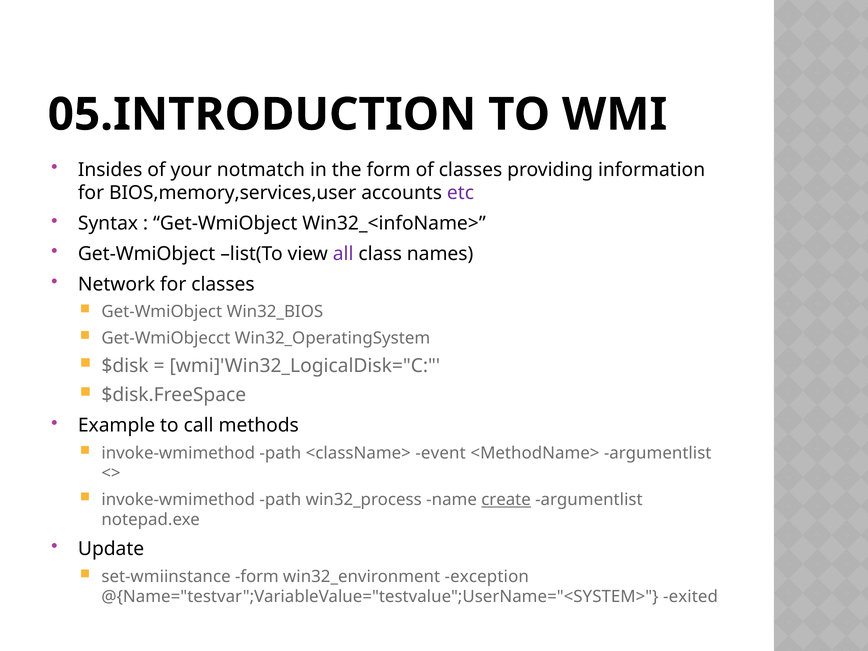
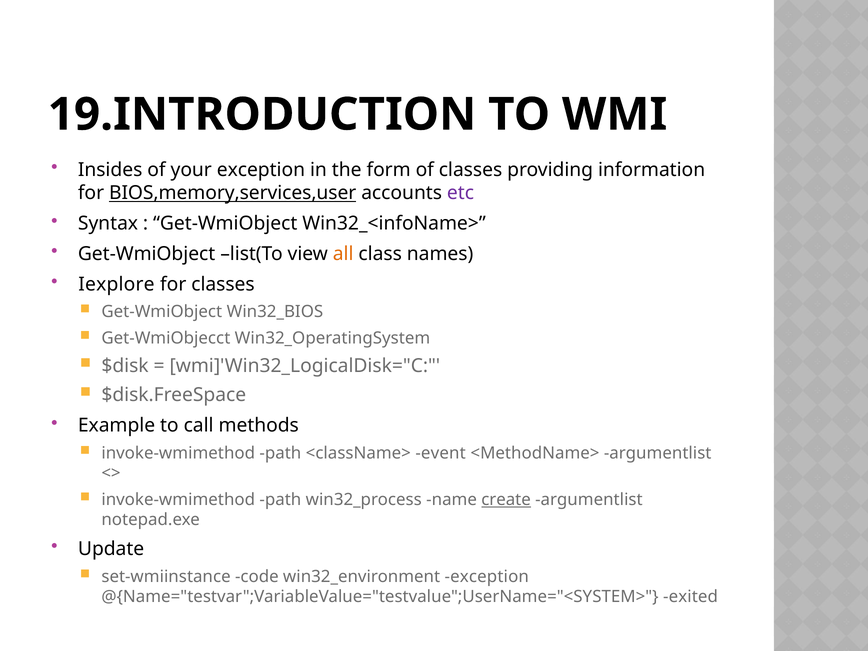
05.INTRODUCTION: 05.INTRODUCTION -> 19.INTRODUCTION (262, 115)
your notmatch: notmatch -> exception (261, 170)
BIOS,memory,services,user underline: none -> present (233, 193)
all colour: purple -> orange (343, 254)
Network: Network -> Iexplore (116, 284)
set-wmiinstance form: form -> code (257, 577)
